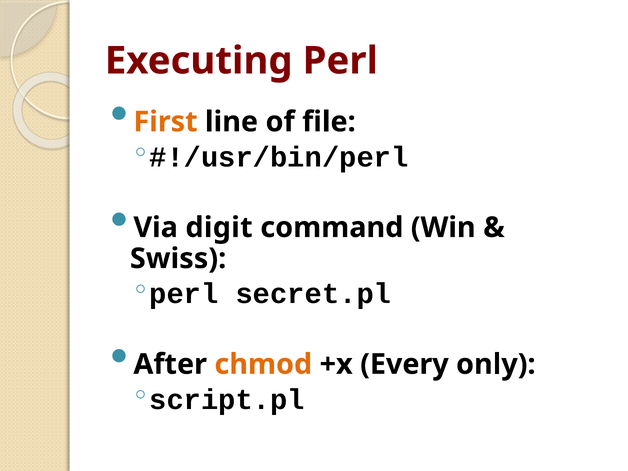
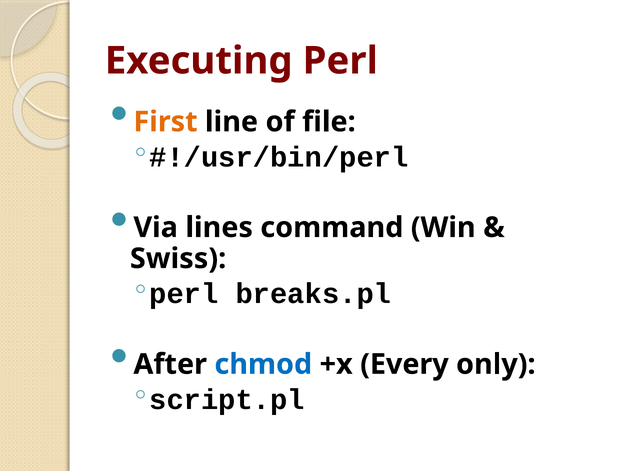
digit: digit -> lines (219, 228)
secret.pl: secret.pl -> breaks.pl (313, 294)
chmod colour: orange -> blue (263, 364)
